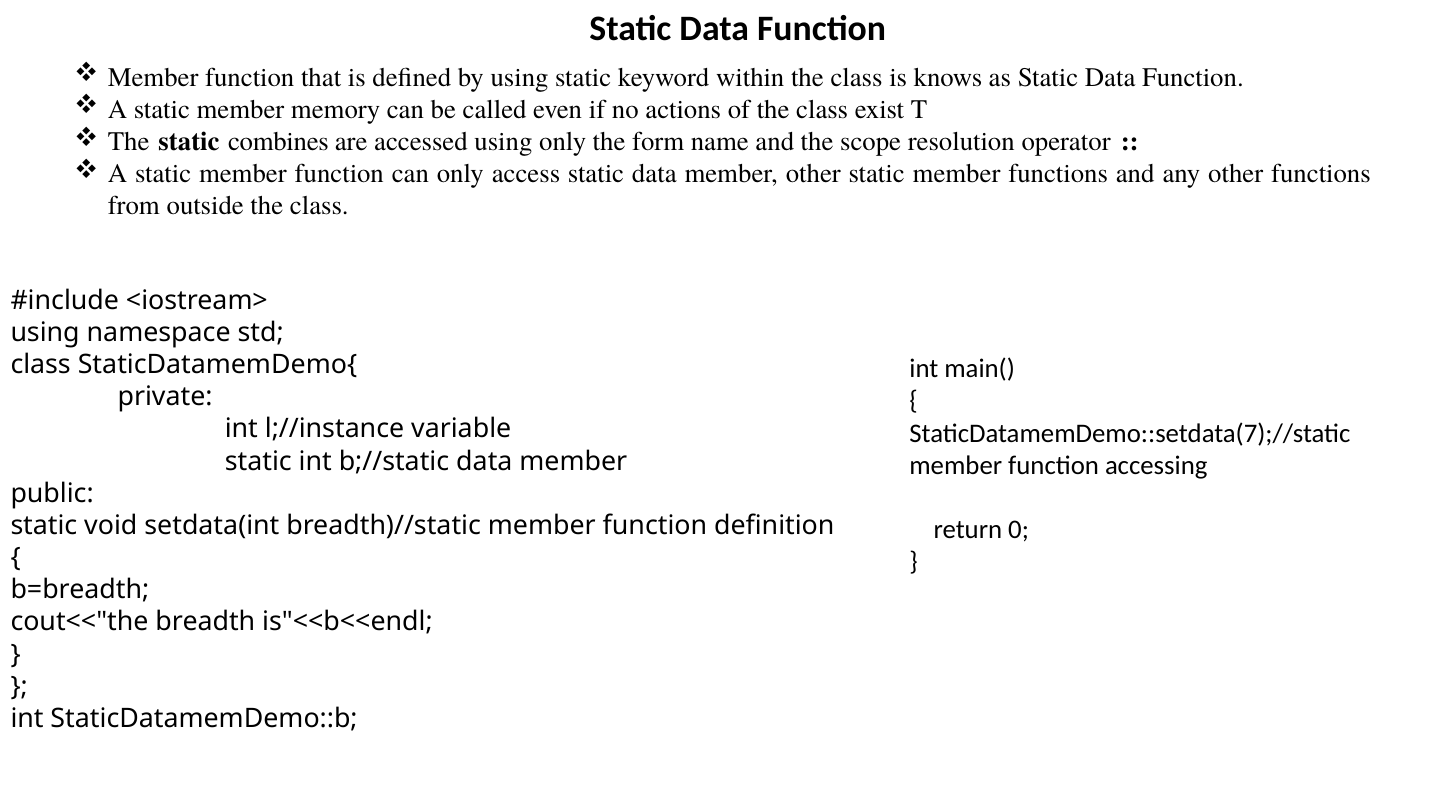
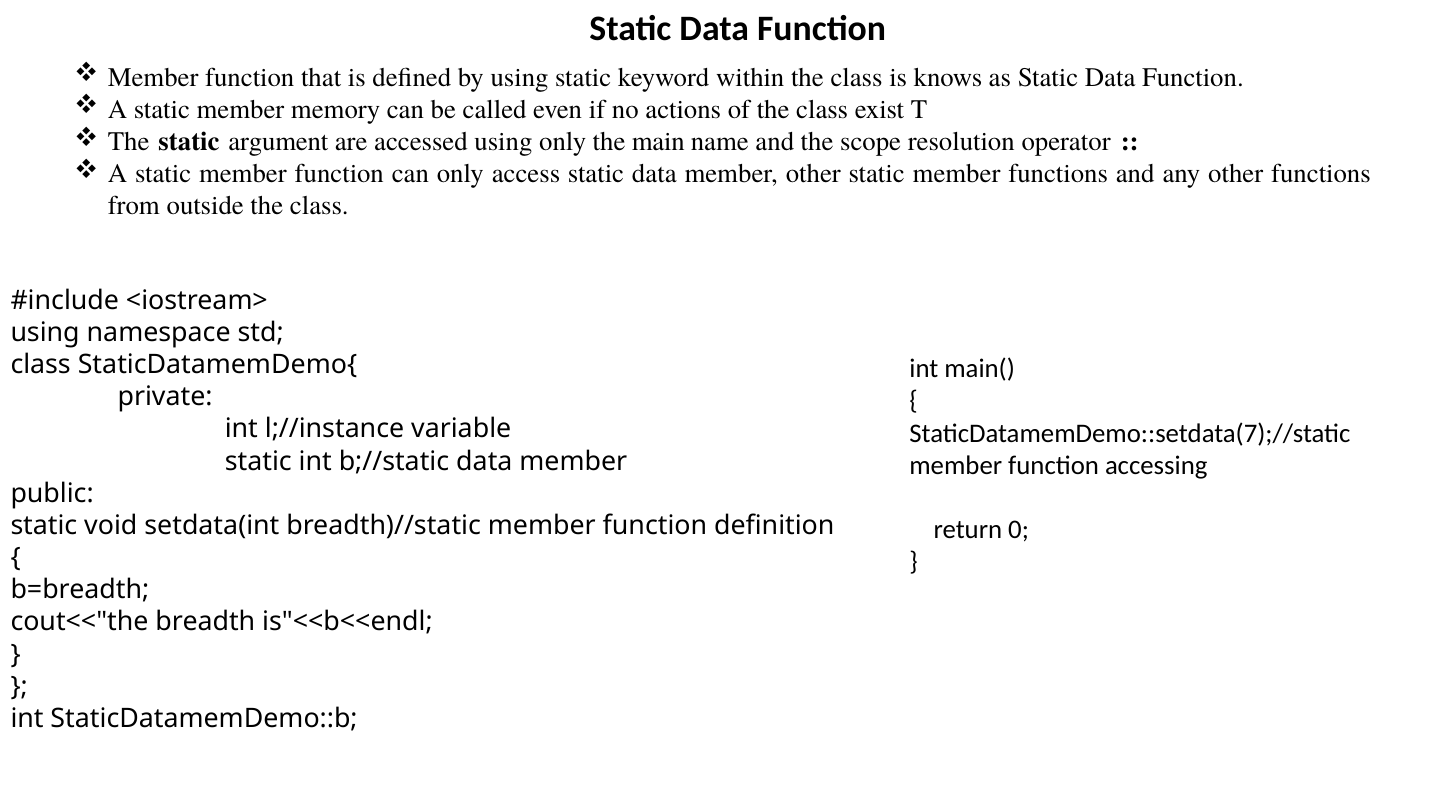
combines: combines -> argument (278, 142)
form: form -> main (658, 142)
